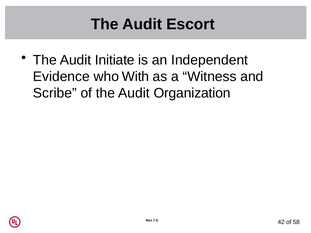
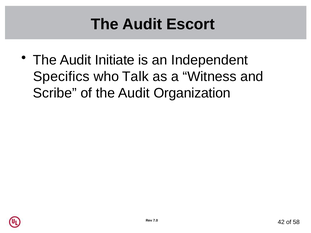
Evidence: Evidence -> Specifics (61, 77)
With: With -> Talk (135, 77)
